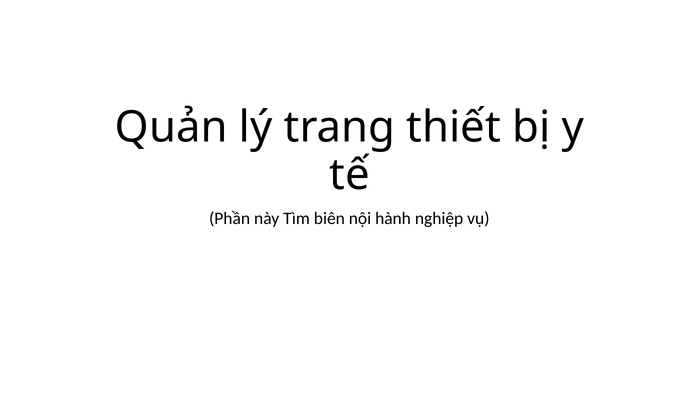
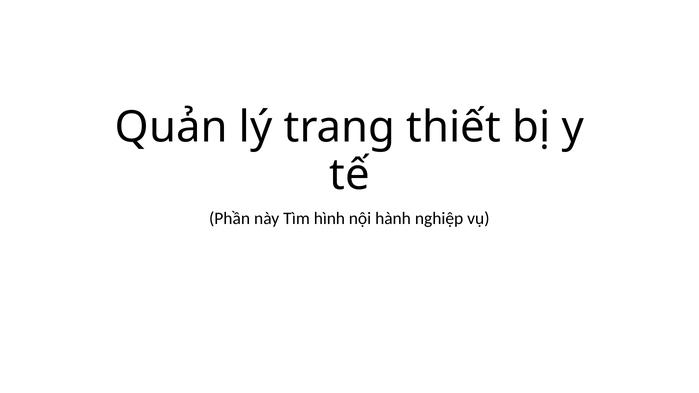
biên: biên -> hình (329, 218)
